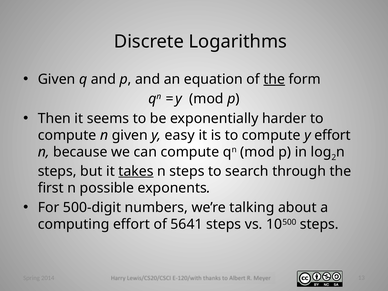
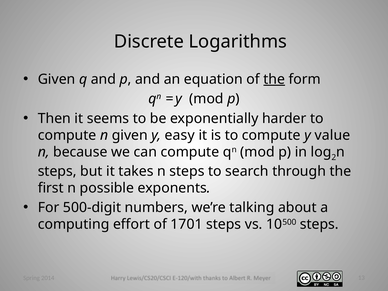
y effort: effort -> value (332, 135)
takes underline: present -> none (136, 171)
5641: 5641 -> 1701 (187, 224)
